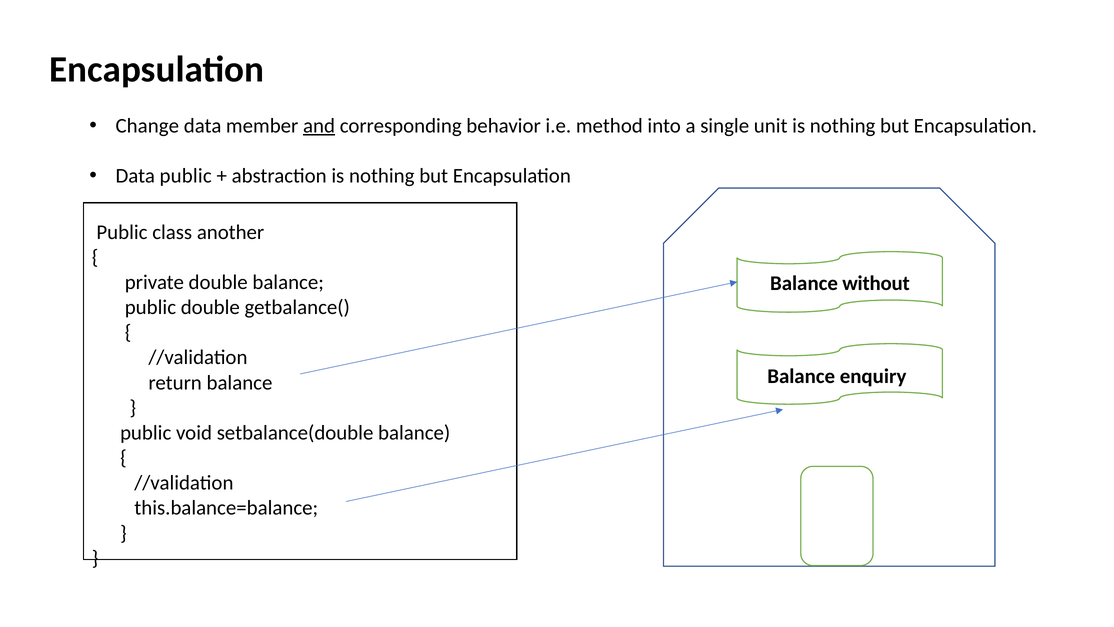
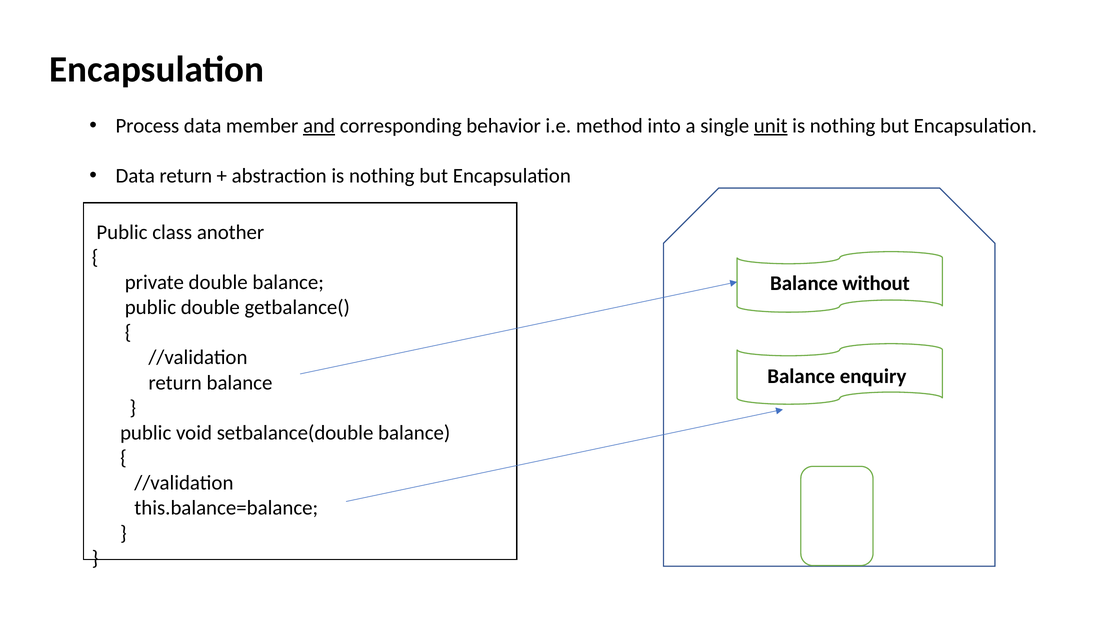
Change: Change -> Process (147, 126)
unit underline: none -> present (771, 126)
Data public: public -> return (186, 176)
